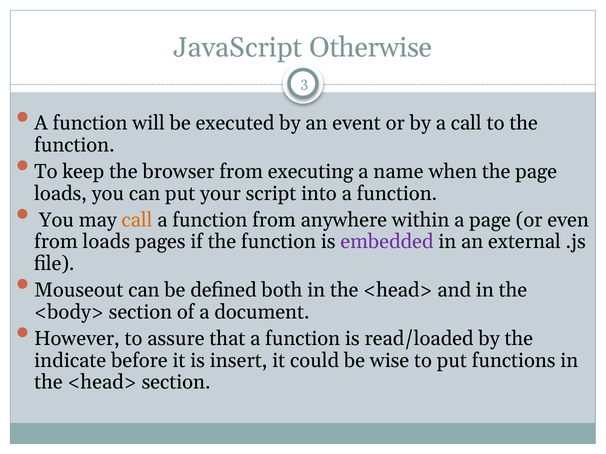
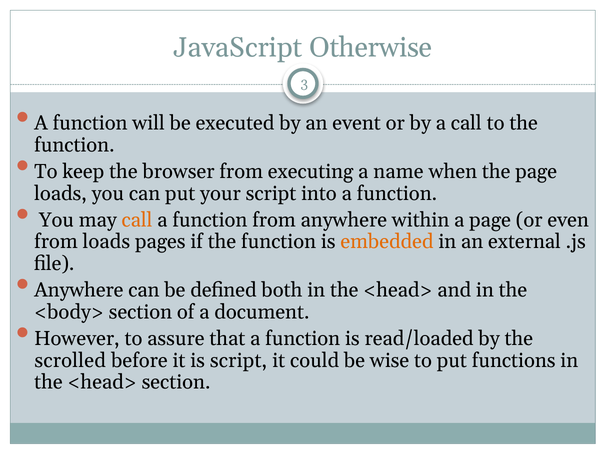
embedded colour: purple -> orange (387, 242)
Mouseout: Mouseout -> Anywhere (79, 291)
indicate: indicate -> scrolled (70, 361)
is insert: insert -> script (239, 361)
